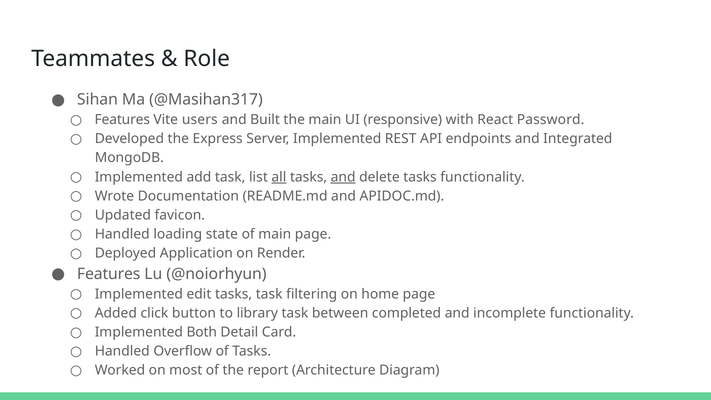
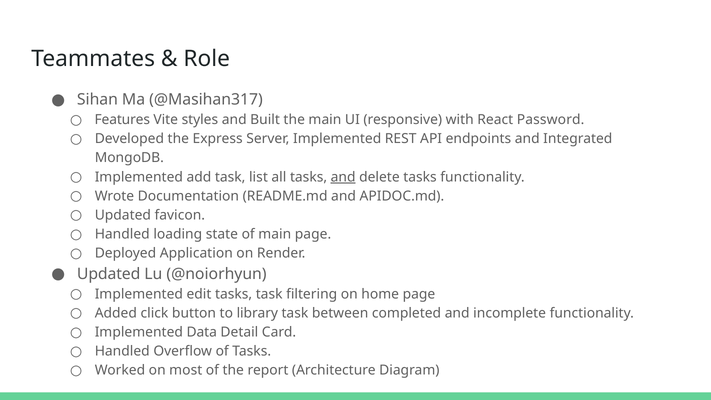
users: users -> styles (200, 120)
all underline: present -> none (279, 177)
Features: Features -> Updated (109, 274)
Both: Both -> Data (202, 332)
